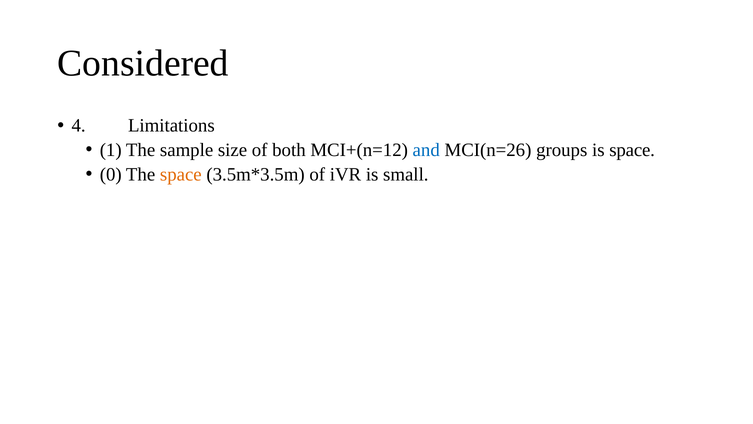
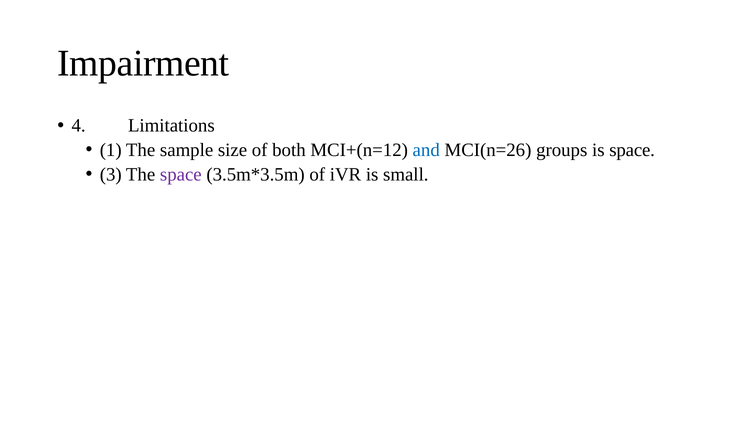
Considered: Considered -> Impairment (143, 63)
0: 0 -> 3 (111, 174)
space colour: orange -> purple (181, 174)
